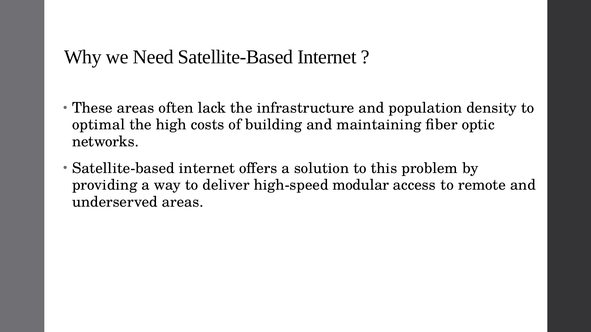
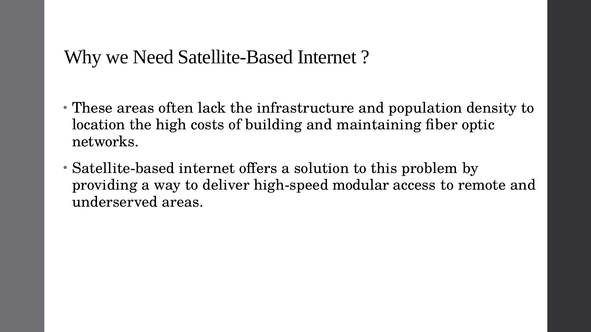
optimal: optimal -> location (99, 125)
